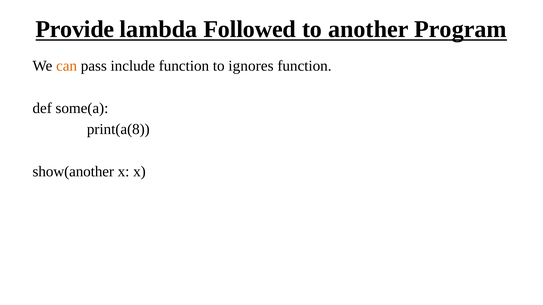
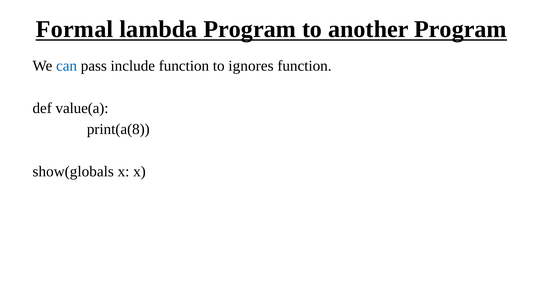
Provide: Provide -> Formal (75, 29)
lambda Followed: Followed -> Program (250, 29)
can colour: orange -> blue (67, 66)
some(a: some(a -> value(a (82, 108)
show(another: show(another -> show(globals (73, 172)
